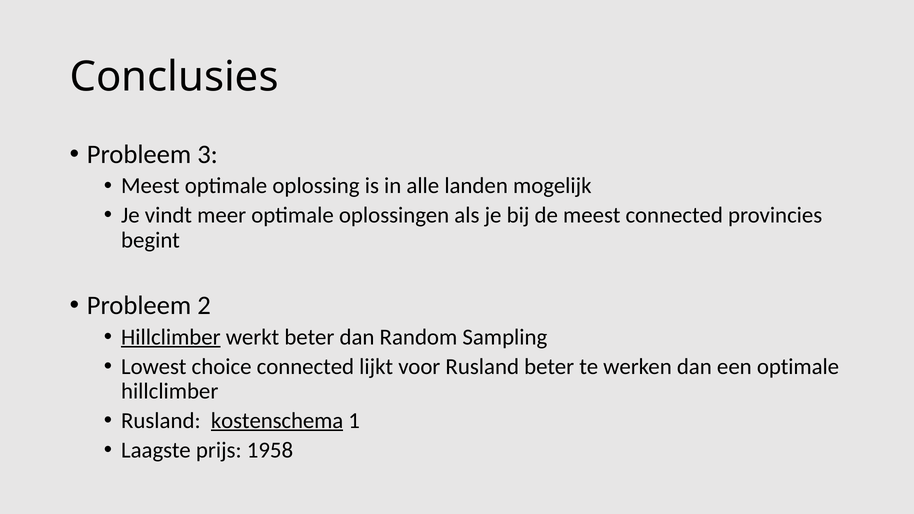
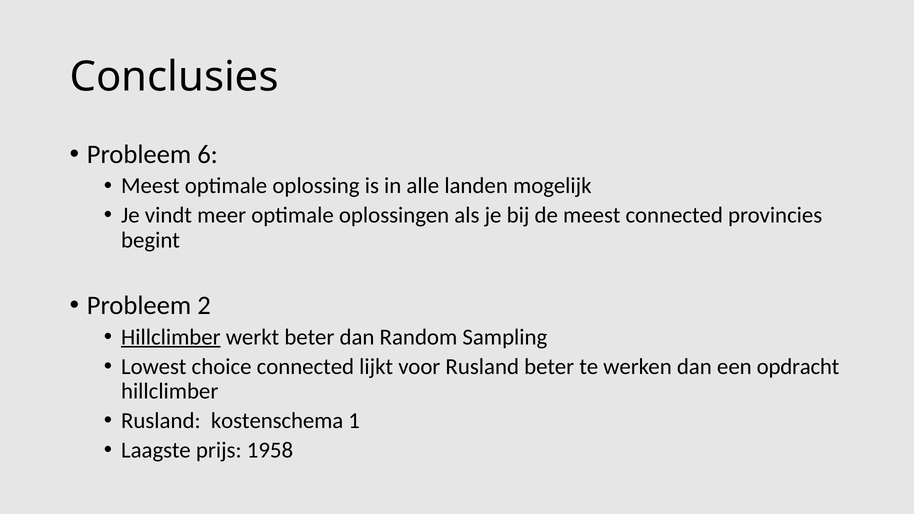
3: 3 -> 6 (208, 154)
een optimale: optimale -> opdracht (798, 367)
kostenschema underline: present -> none (277, 421)
